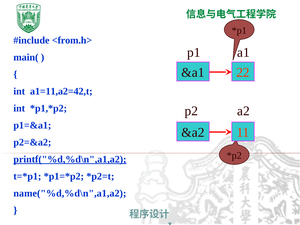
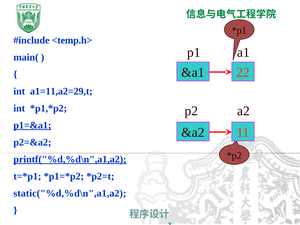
<from.h>: <from.h> -> <temp.h> (72, 40)
a1=11,a2=42,t: a1=11,a2=42,t -> a1=11,a2=29,t (61, 91)
p1=&a1 underline: none -> present (32, 125)
name("%d,%d\n",a1,a2: name("%d,%d\n",a1,a2 -> static("%d,%d\n",a1,a2 (70, 193)
